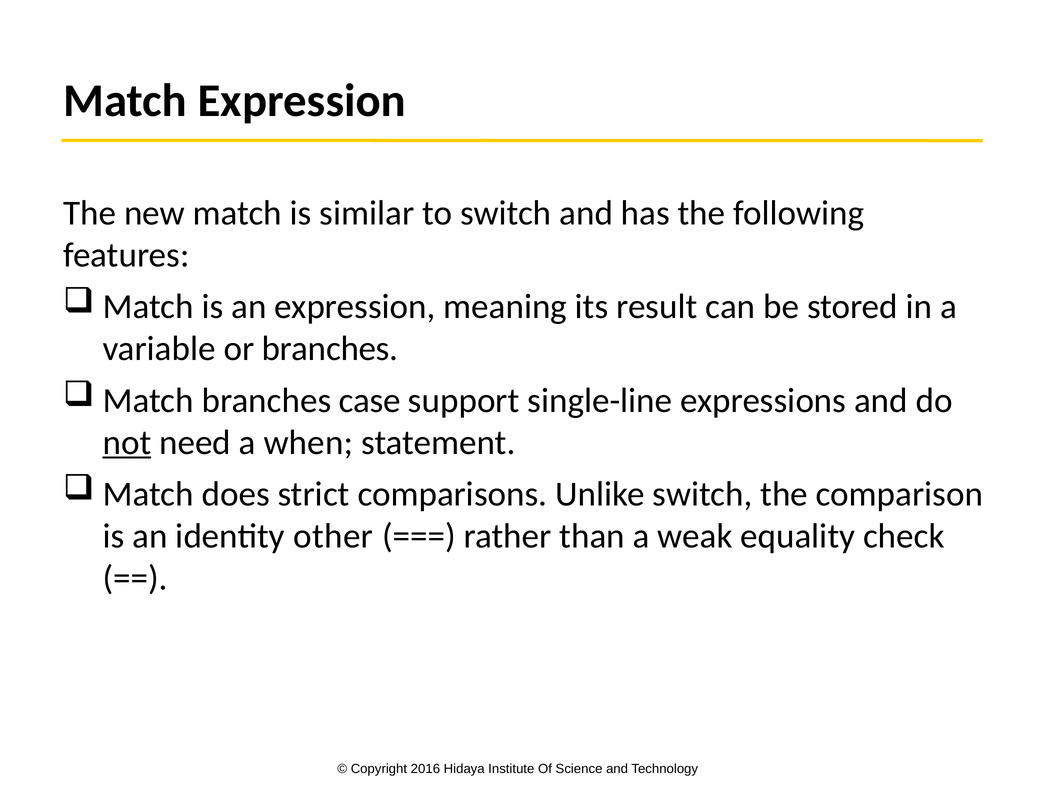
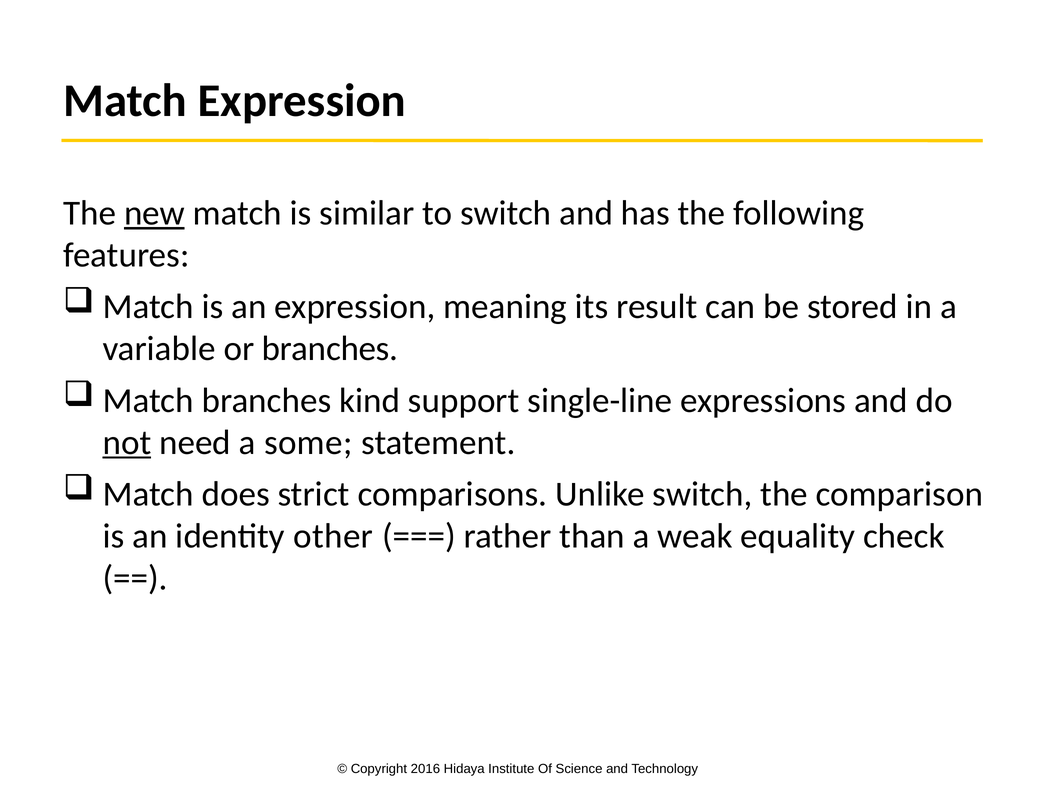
new underline: none -> present (154, 213)
case: case -> kind (370, 400)
when: when -> some (308, 442)
